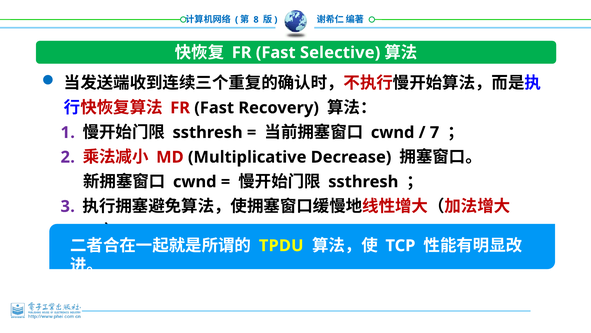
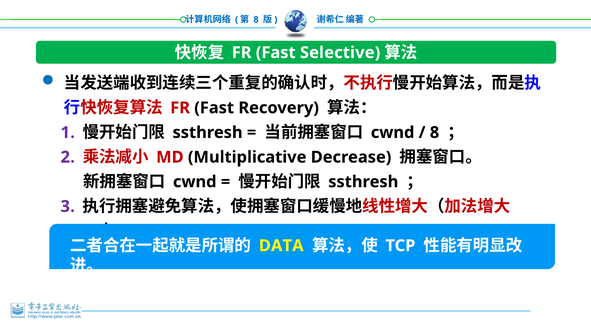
7: 7 -> 8 (435, 132)
TPDU: TPDU -> DATA (281, 245)
